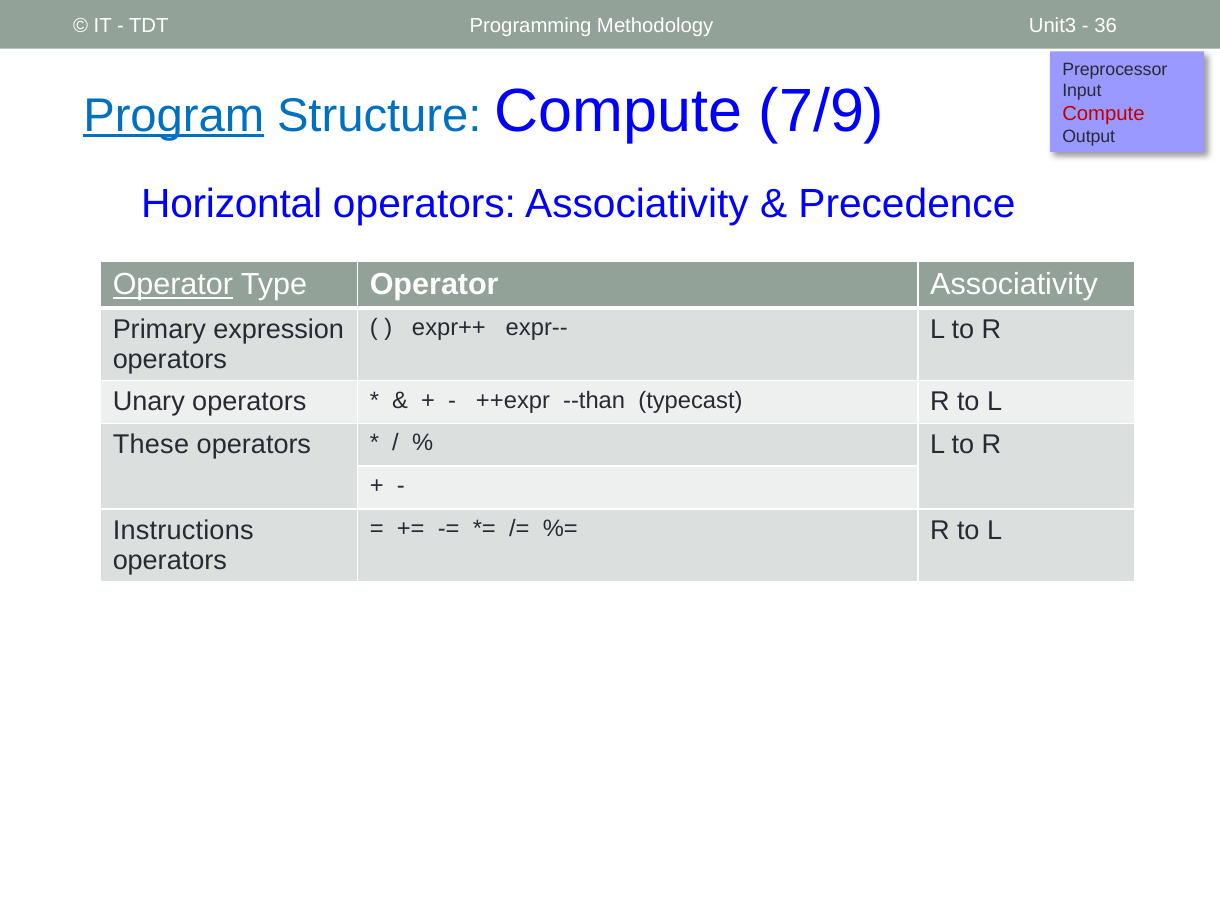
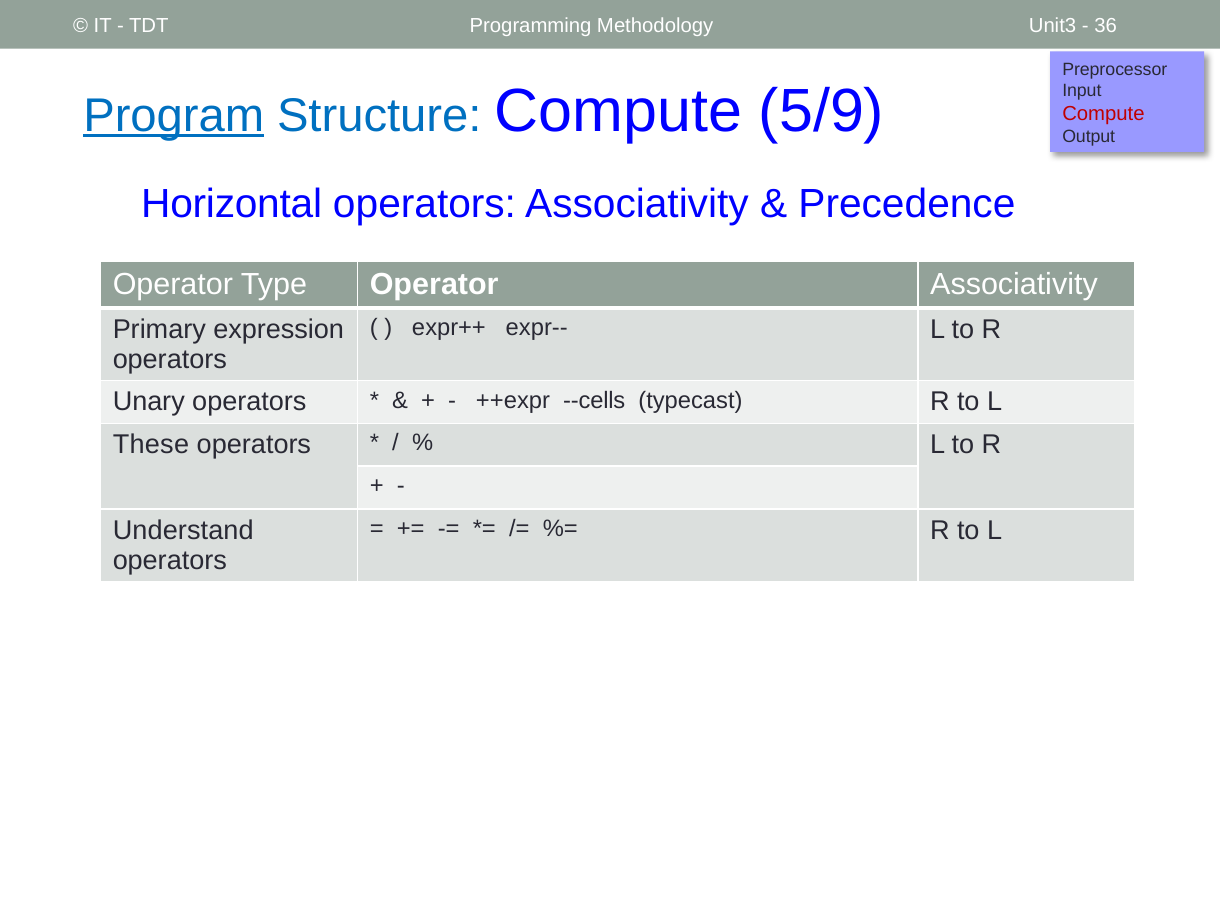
7/9: 7/9 -> 5/9 (822, 111)
Operator underline: present -> none (173, 285)
--than: --than -> --cells (594, 400)
Instructions: Instructions -> Understand (183, 531)
